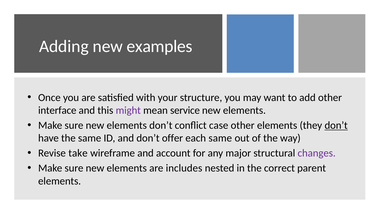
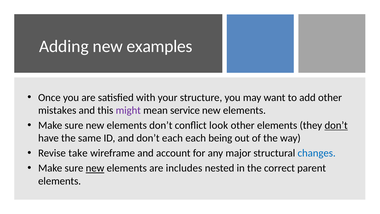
interface: interface -> mistakes (57, 110)
case: case -> look (219, 125)
don’t offer: offer -> each (172, 138)
each same: same -> being (220, 138)
changes colour: purple -> blue (317, 153)
new underline: none -> present (95, 168)
